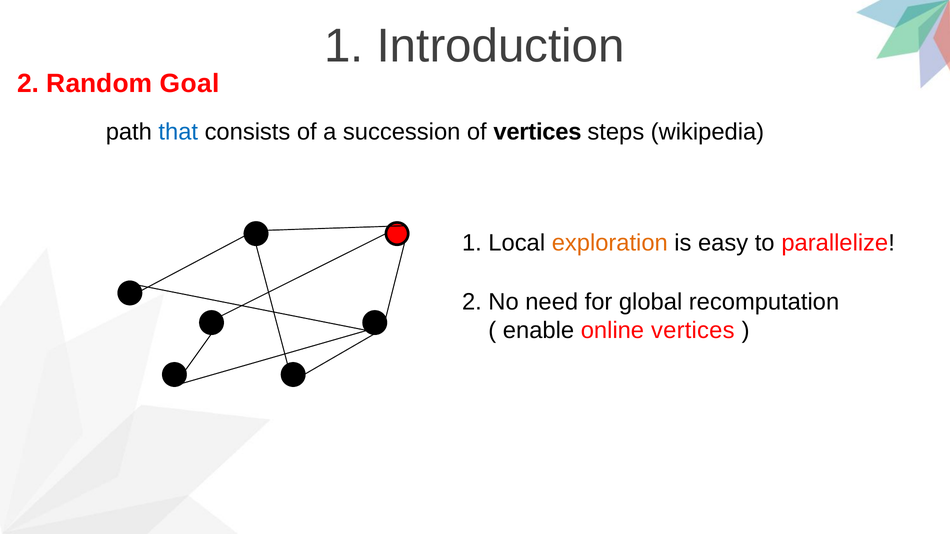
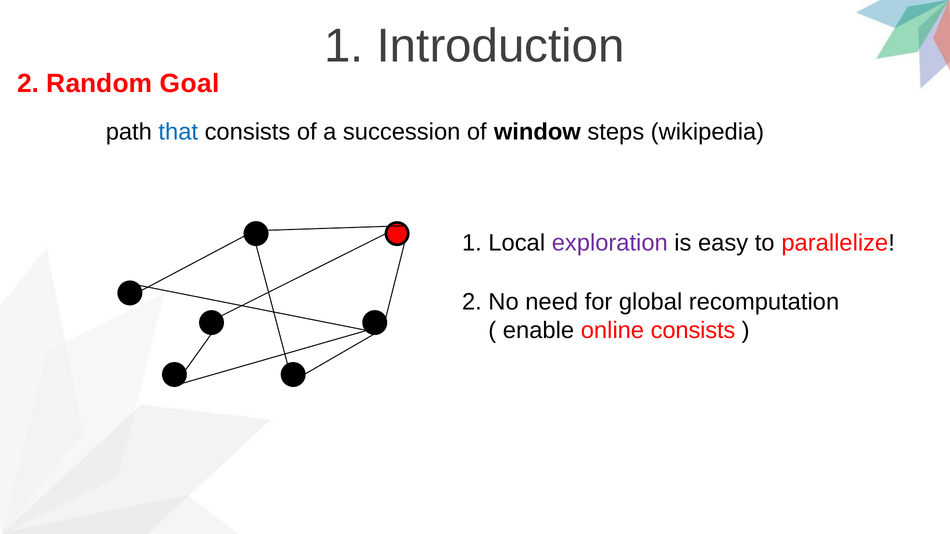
of vertices: vertices -> window (537, 132)
exploration colour: orange -> purple (610, 243)
online vertices: vertices -> consists (693, 331)
